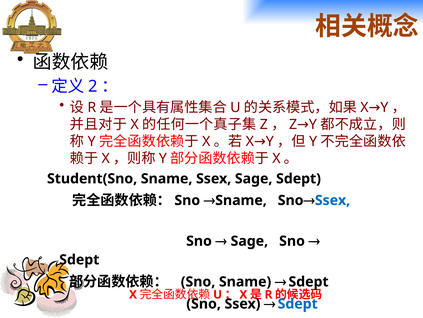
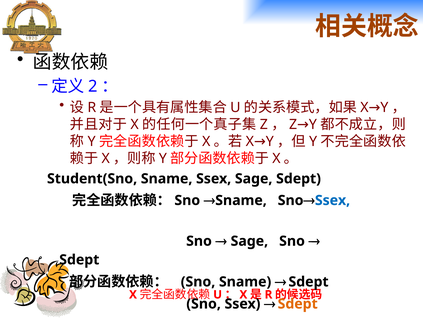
Sdept colour: blue -> orange (298, 303)
